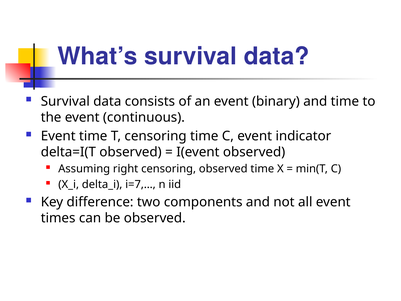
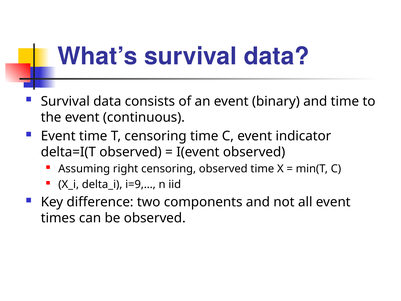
i=7,…: i=7,… -> i=9,… (140, 184)
